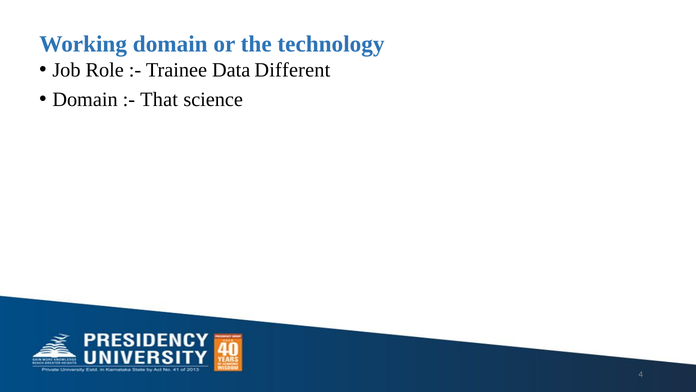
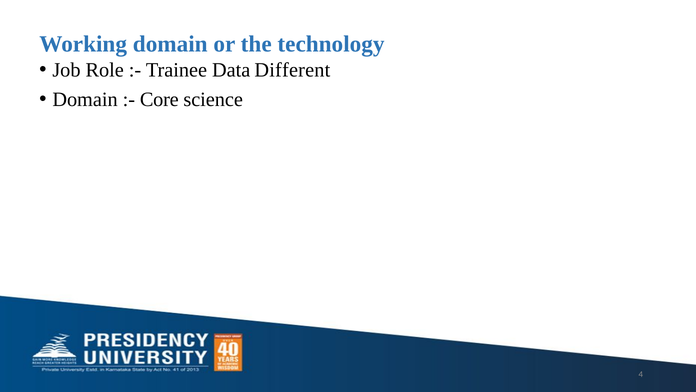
That: That -> Core (159, 99)
